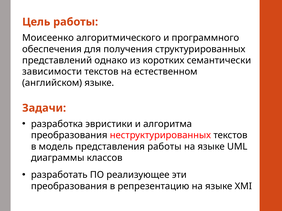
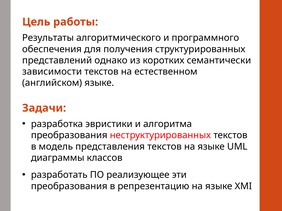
Моисеенко: Моисеенко -> Результаты (48, 38)
представления работы: работы -> текстов (164, 147)
